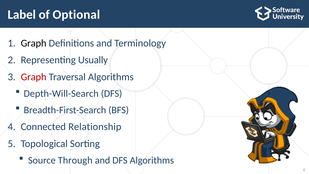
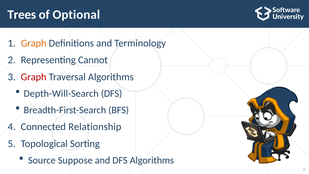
Label: Label -> Trees (22, 15)
Graph colour: black -> orange (34, 43)
Usually: Usually -> Cannot (93, 60)
Through: Through -> Suppose (75, 160)
